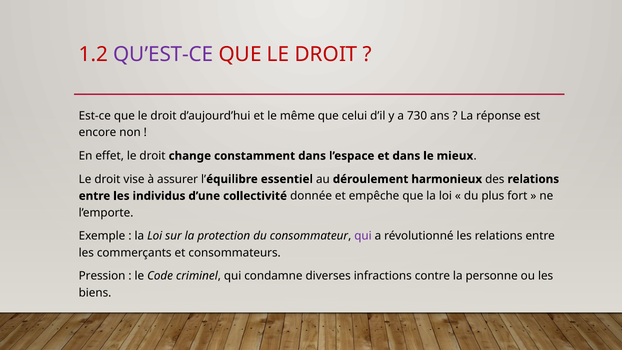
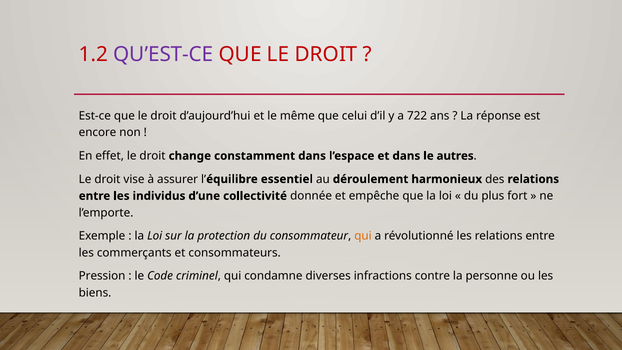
730: 730 -> 722 (417, 116)
mieux: mieux -> autres (455, 156)
qui colour: purple -> orange (363, 236)
